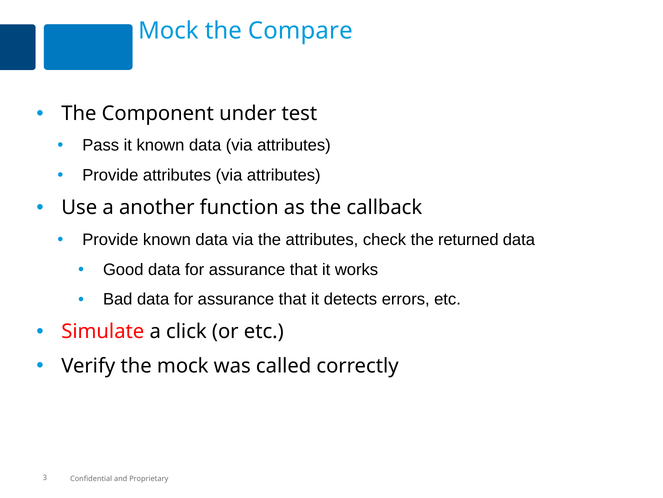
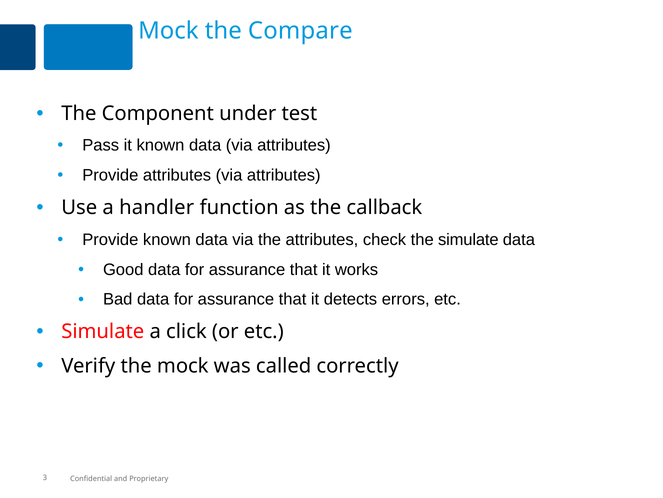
another: another -> handler (157, 207)
the returned: returned -> simulate (468, 239)
